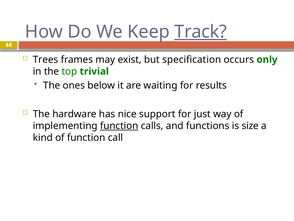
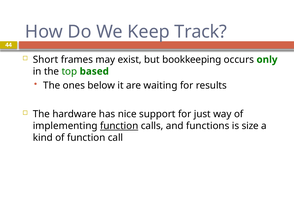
Track underline: present -> none (201, 32)
Trees: Trees -> Short (46, 59)
specification: specification -> bookkeeping (192, 59)
trivial: trivial -> based (94, 71)
